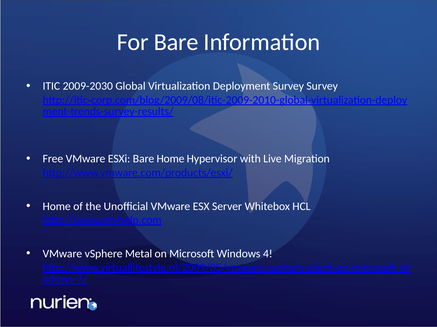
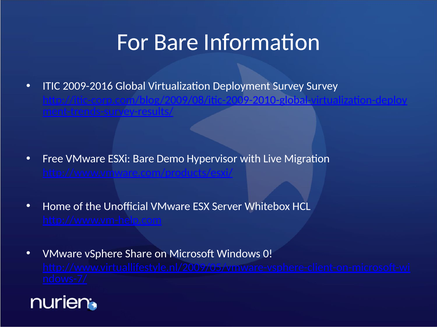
2009-2030: 2009-2030 -> 2009-2016 (88, 86)
Bare Home: Home -> Demo (171, 159)
Metal: Metal -> Share (139, 254)
4: 4 -> 0 (268, 254)
